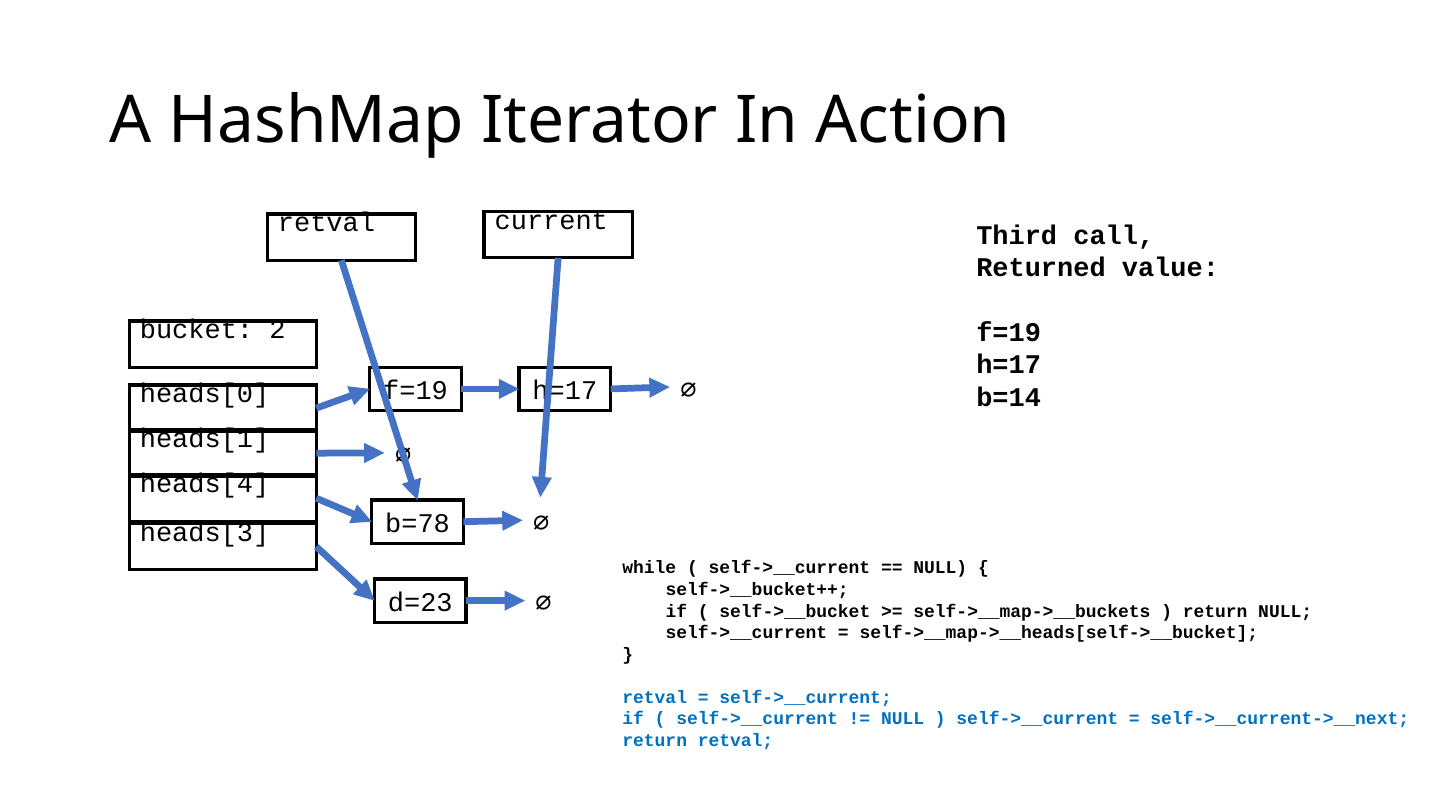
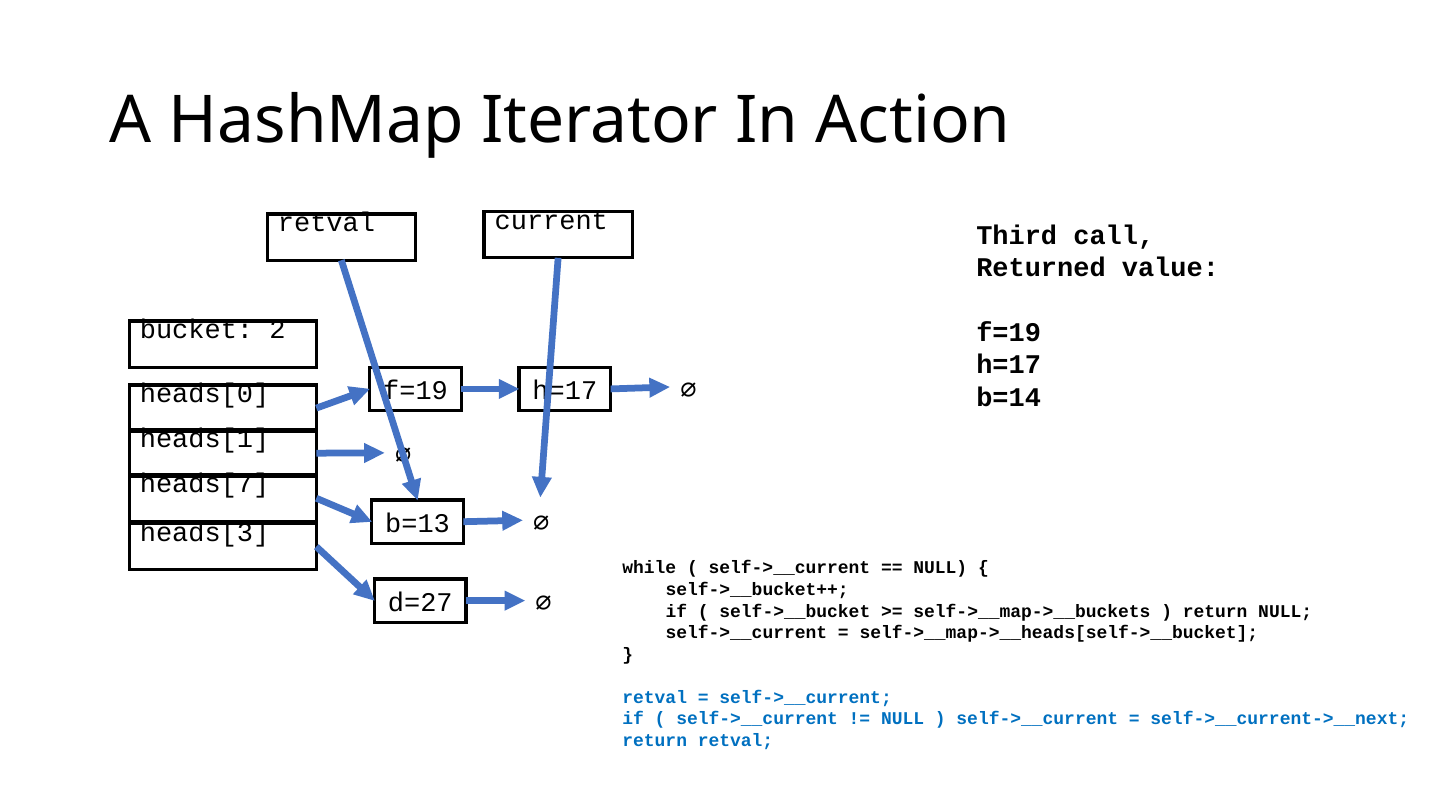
heads[4: heads[4 -> heads[7 (205, 484)
b=78: b=78 -> b=13 (418, 524)
d=23: d=23 -> d=27 (420, 602)
